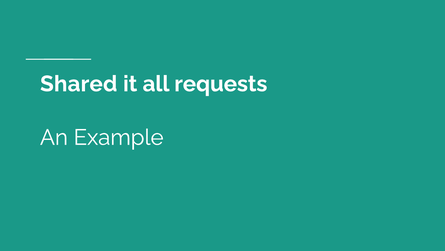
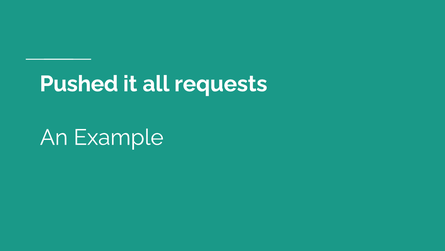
Shared: Shared -> Pushed (79, 84)
